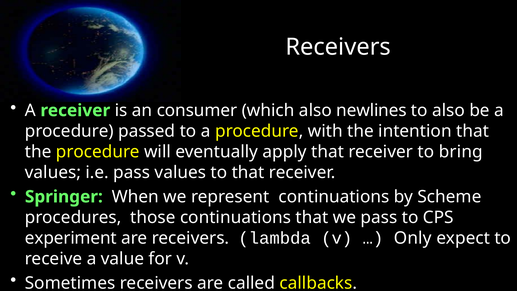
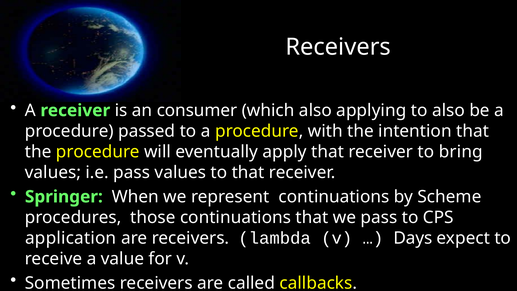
newlines: newlines -> applying (371, 110)
experiment: experiment -> application (71, 238)
Only: Only -> Days (413, 238)
